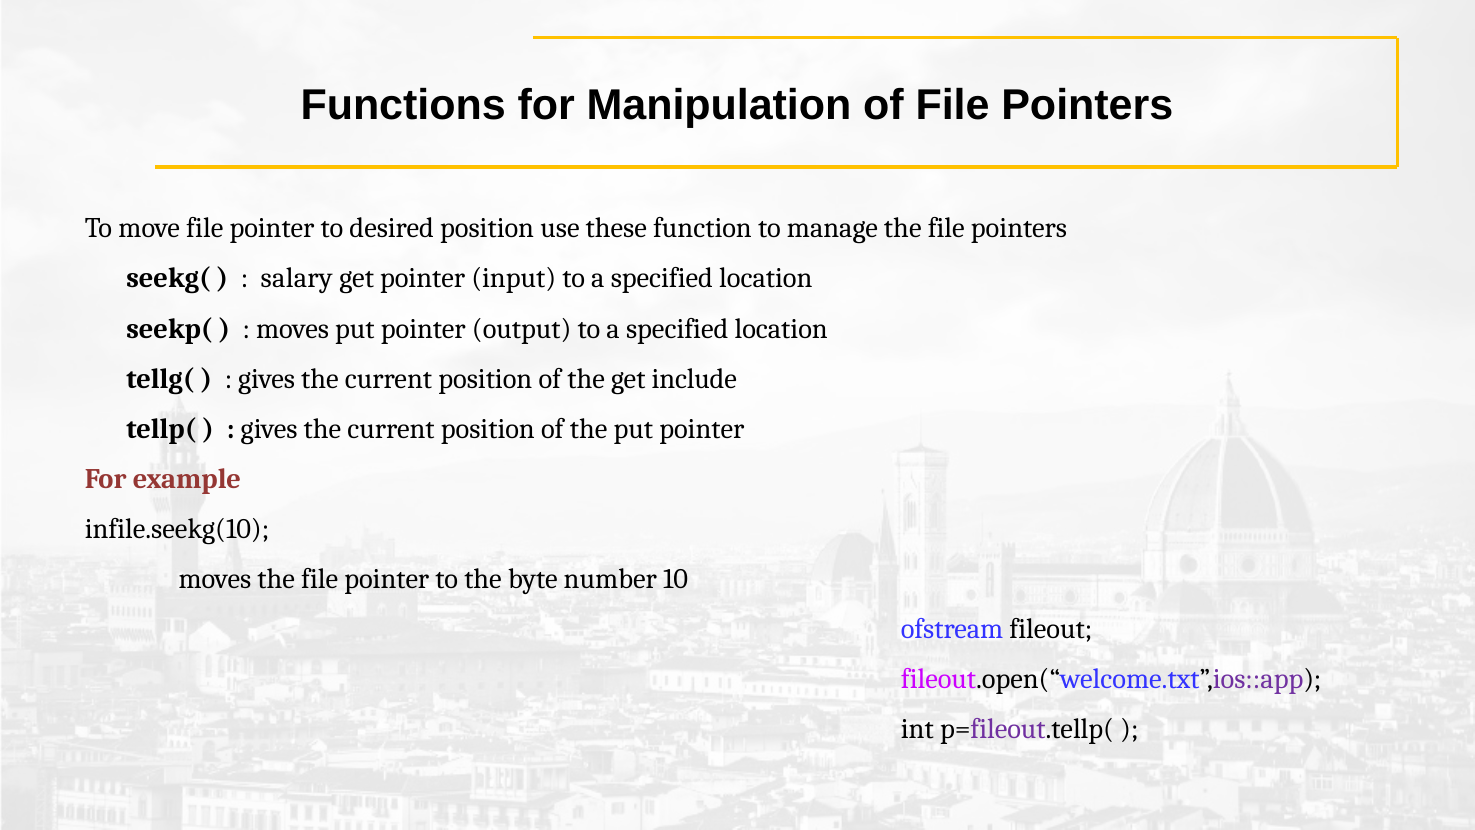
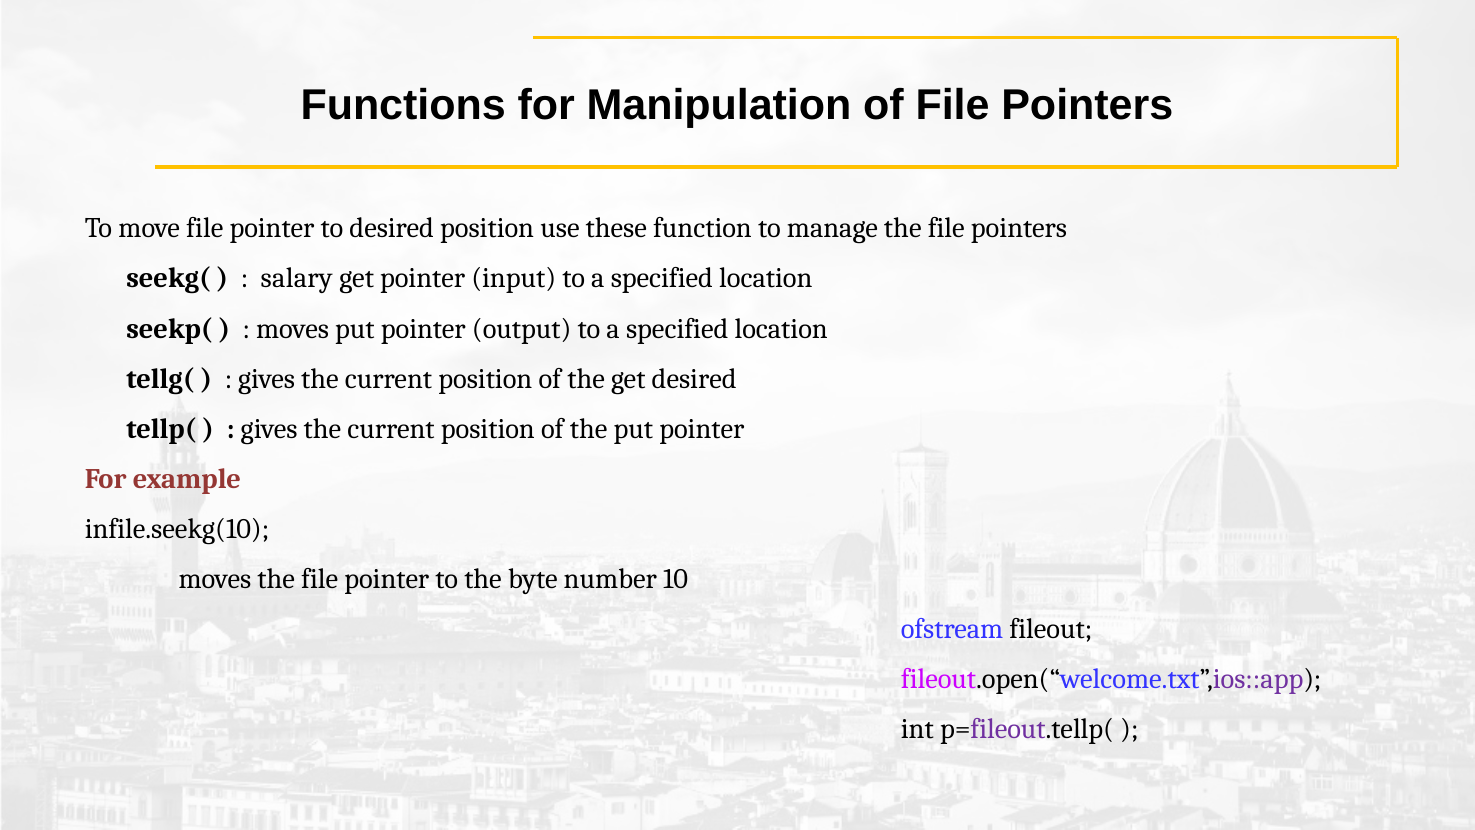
get include: include -> desired (694, 379)
